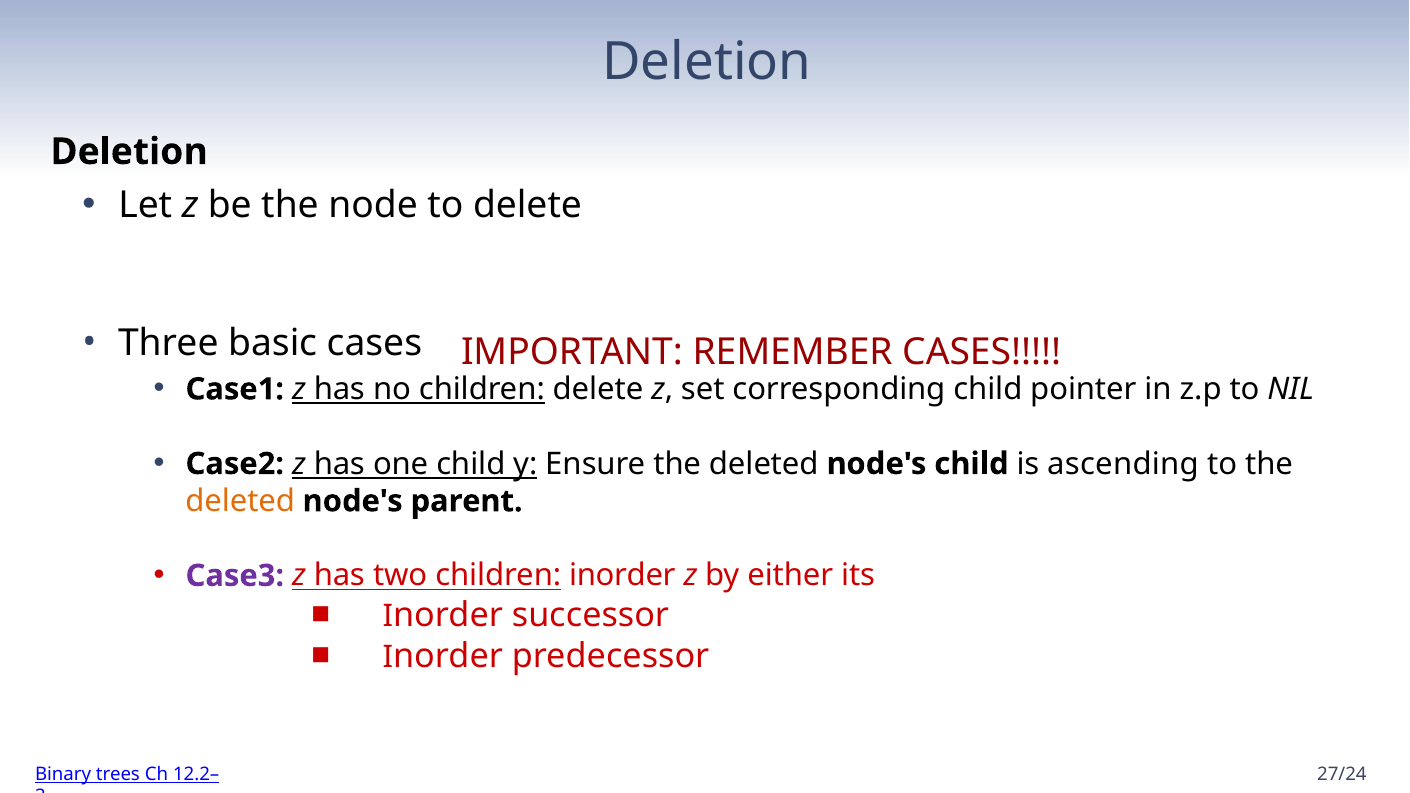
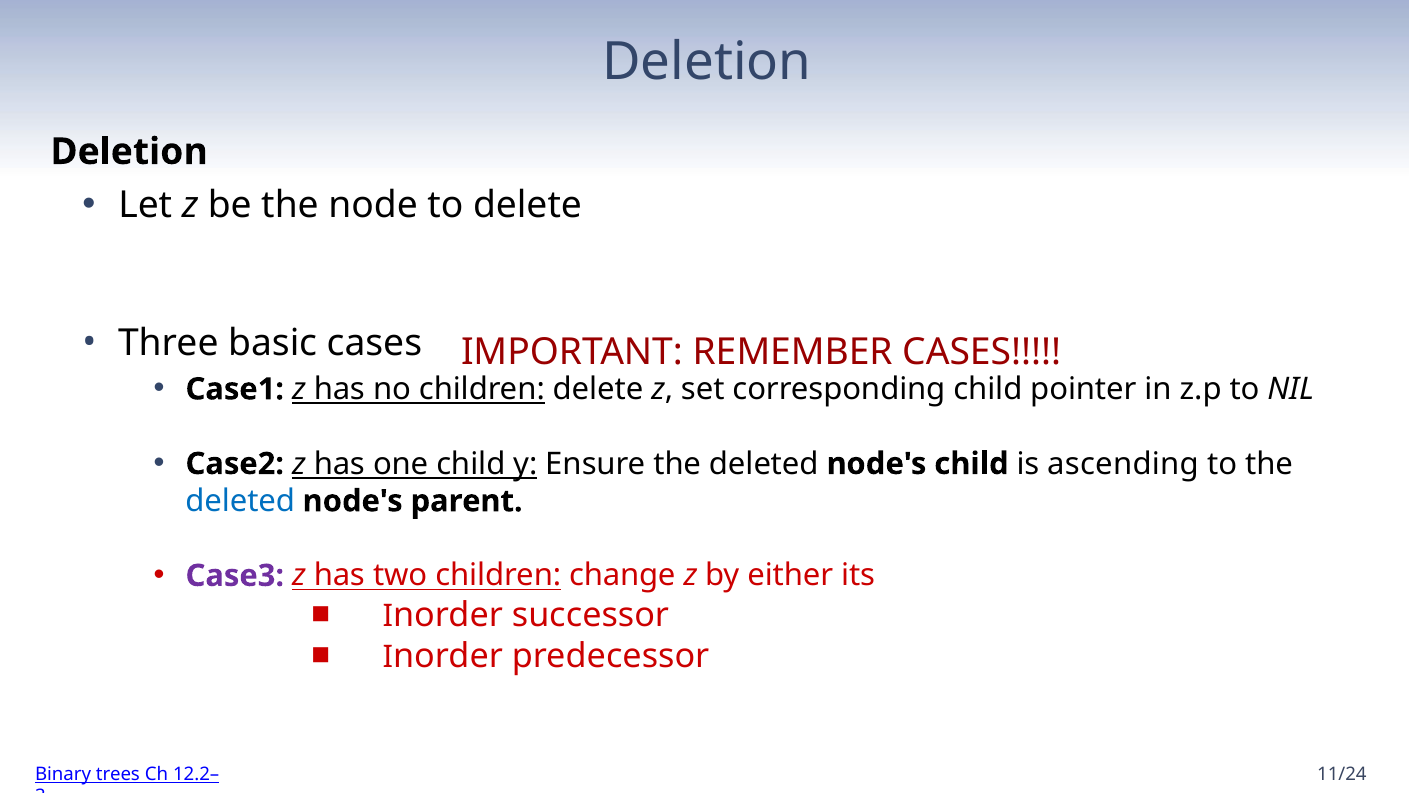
deleted colour: orange -> blue (240, 501)
children inorder: inorder -> change (622, 576)
27/24: 27/24 -> 11/24 (1342, 774)
